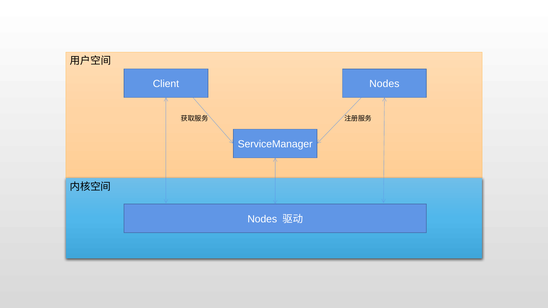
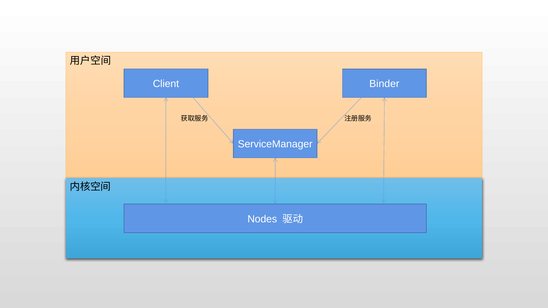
Nodes: Nodes -> Binder (384, 84)
